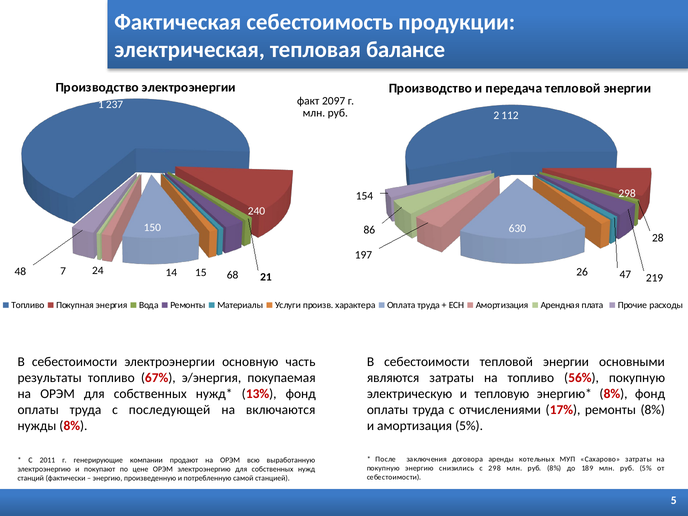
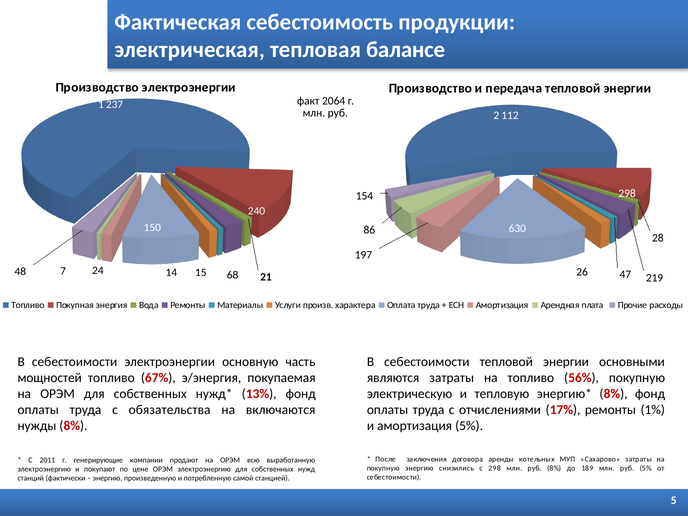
2097: 2097 -> 2064 (334, 101)
результаты: результаты -> мощностей (50, 378)
последующей: последующей -> обязательства (170, 410)
ремонты 8%: 8% -> 1% (653, 410)
